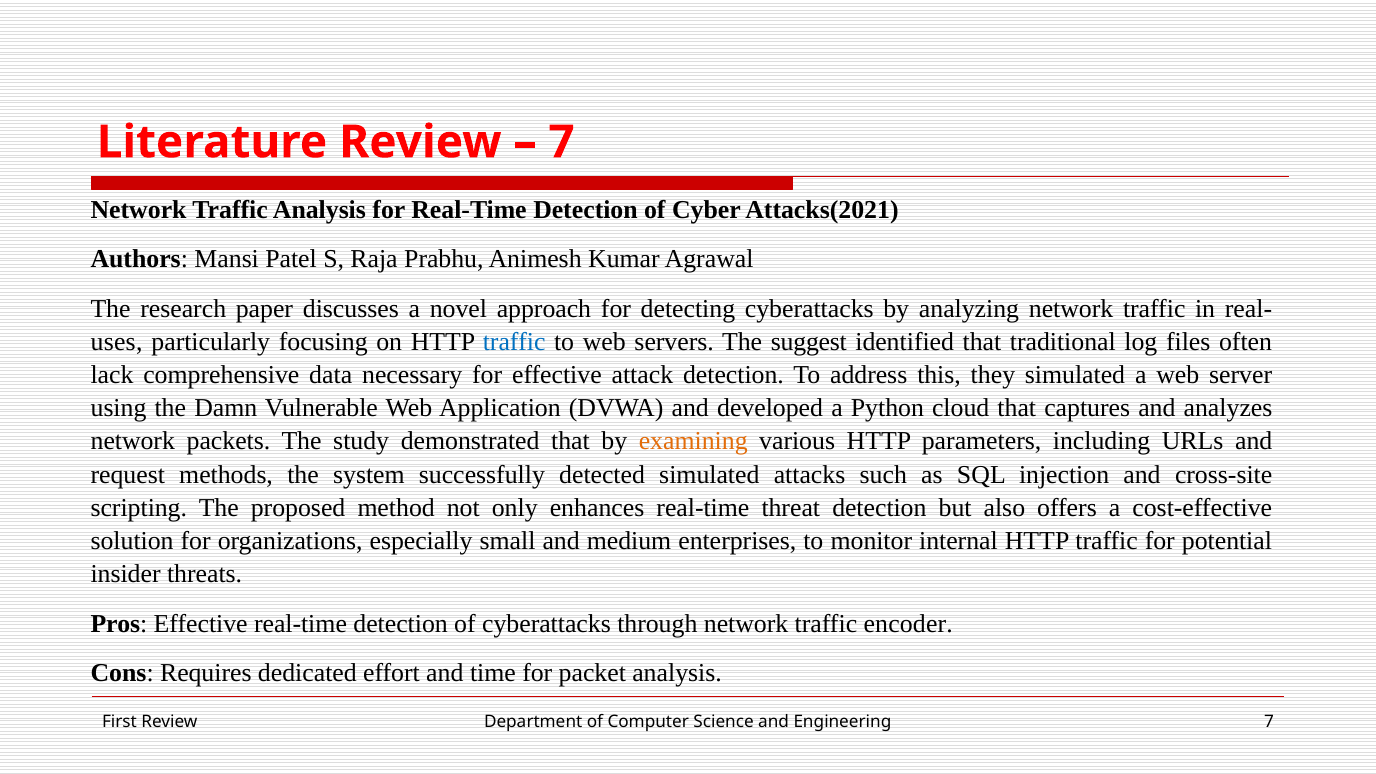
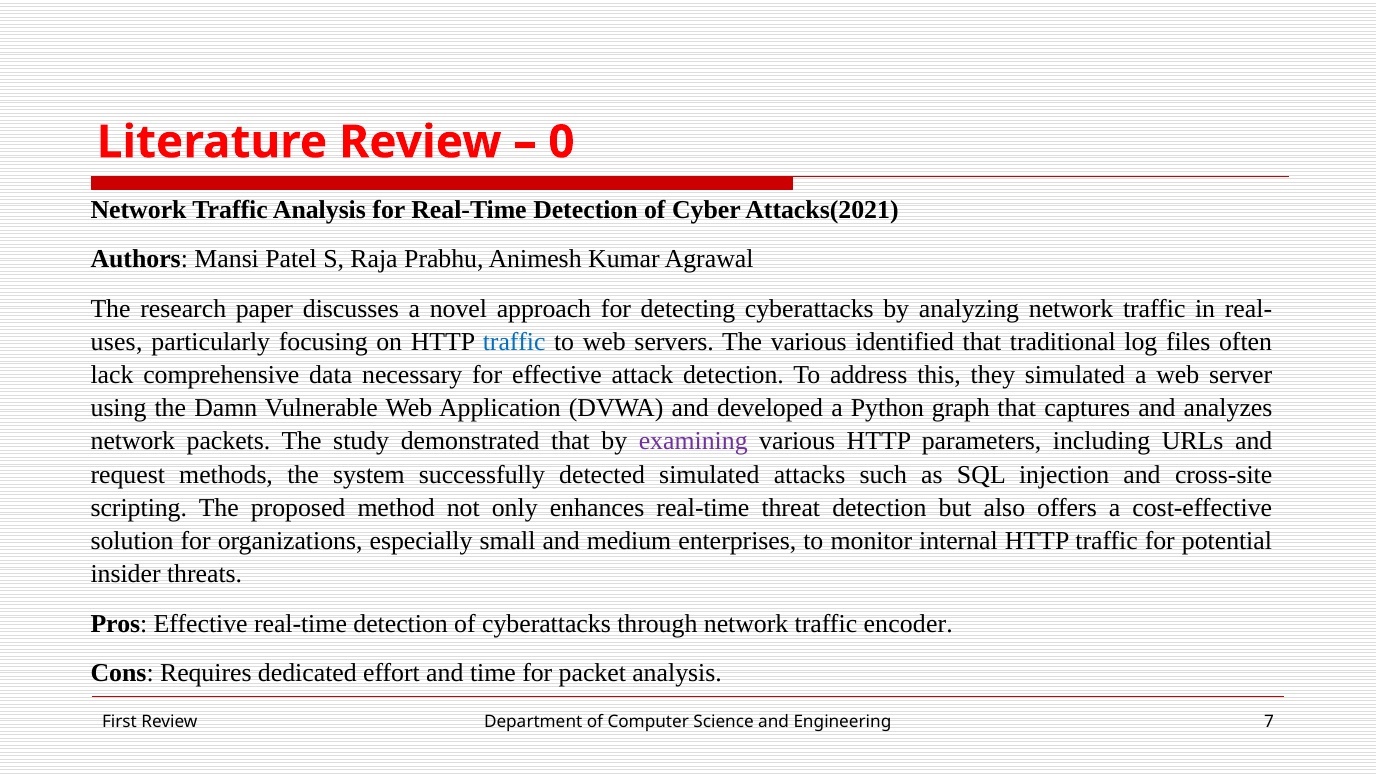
7: 7 -> 0 (561, 142)
The suggest: suggest -> various (809, 342)
cloud: cloud -> graph (961, 408)
examining colour: orange -> purple (693, 441)
